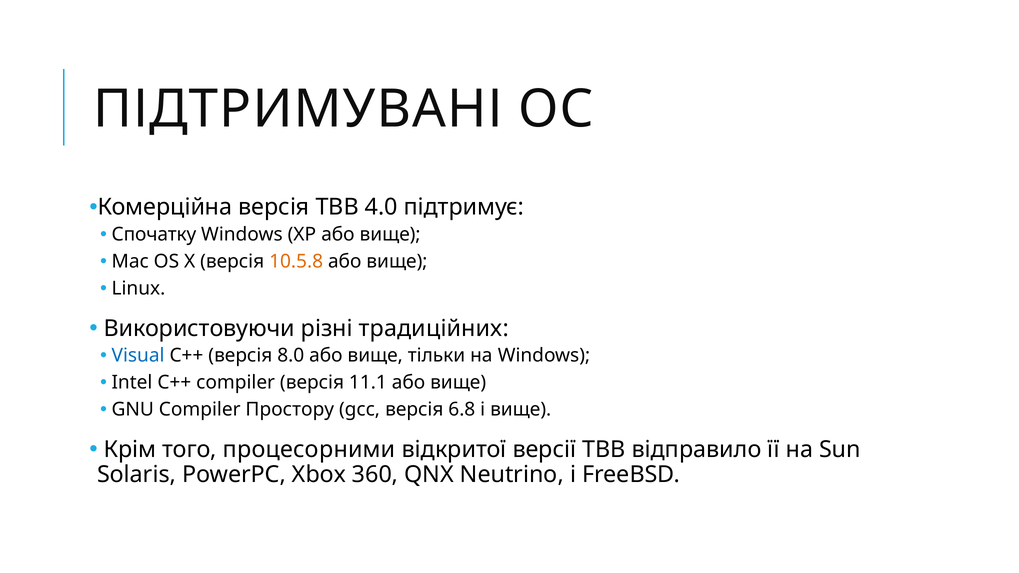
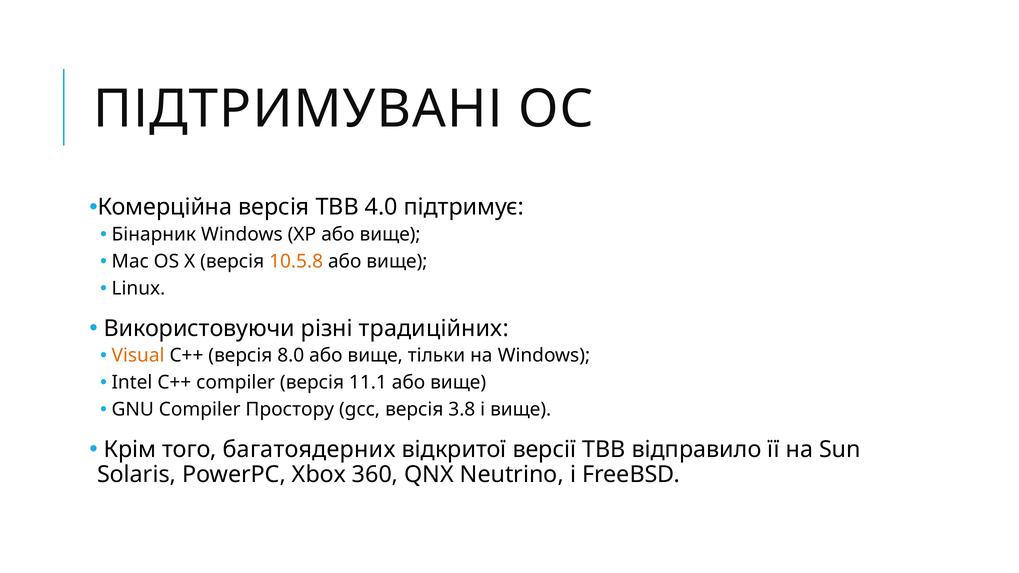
Спочатку: Спочатку -> Бінарник (154, 235)
Visual colour: blue -> orange (138, 356)
6.8: 6.8 -> 3.8 (462, 410)
процесорними: процесорними -> багатоядерних (309, 450)
